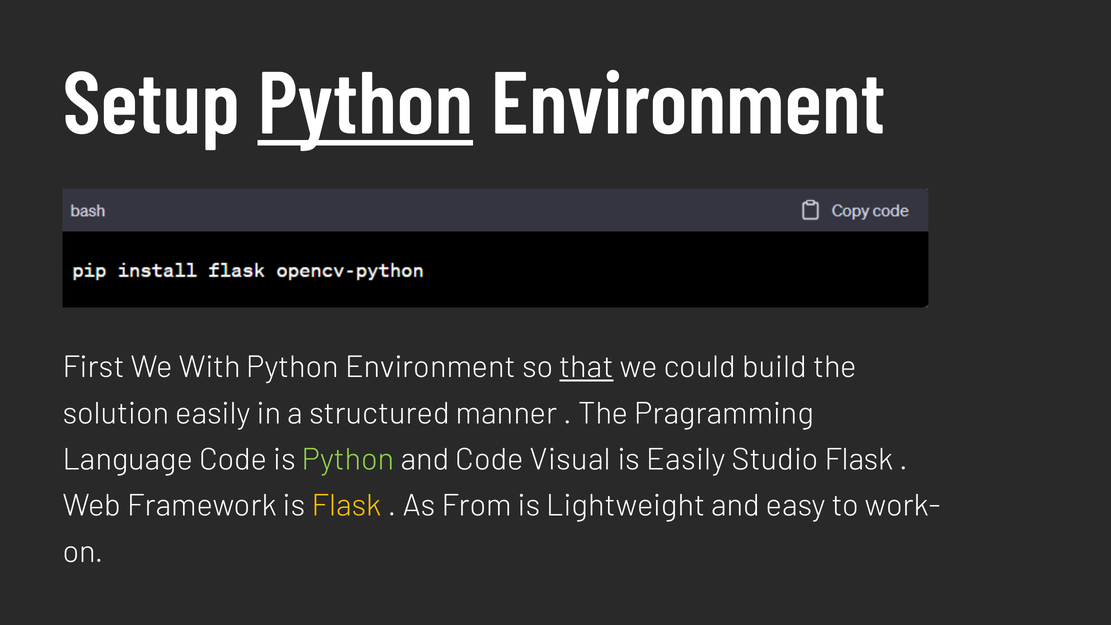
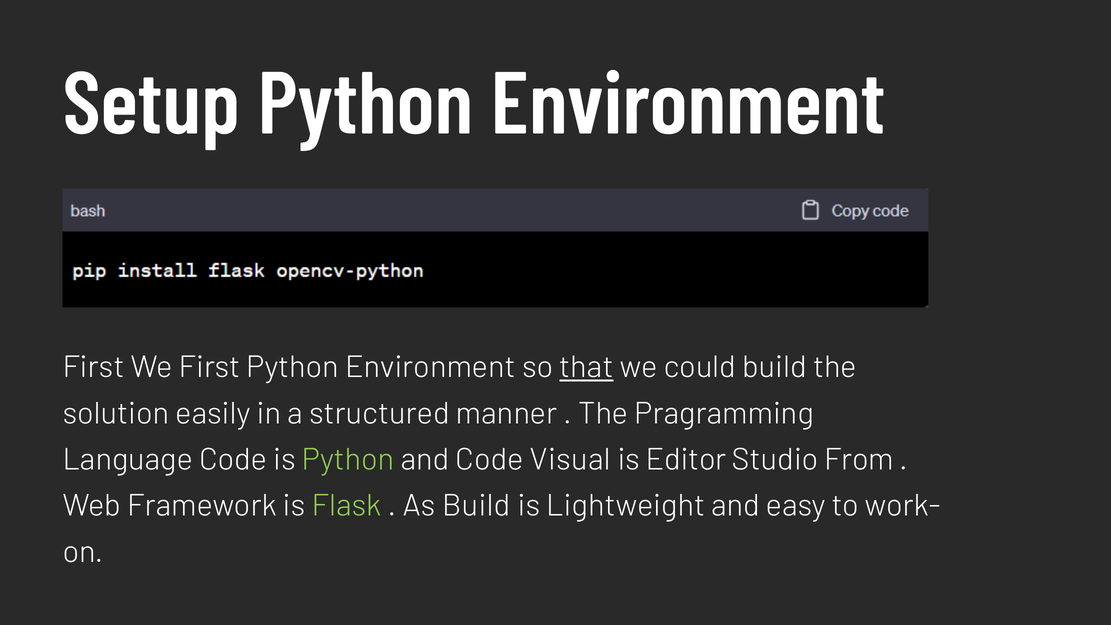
Python underline: present -> none (365, 105)
We With: With -> First (210, 367)
is Easily: Easily -> Editor (686, 460)
Studio Flask: Flask -> From (859, 460)
Flask colour: yellow -> light green (347, 506)
As From: From -> Build (476, 506)
